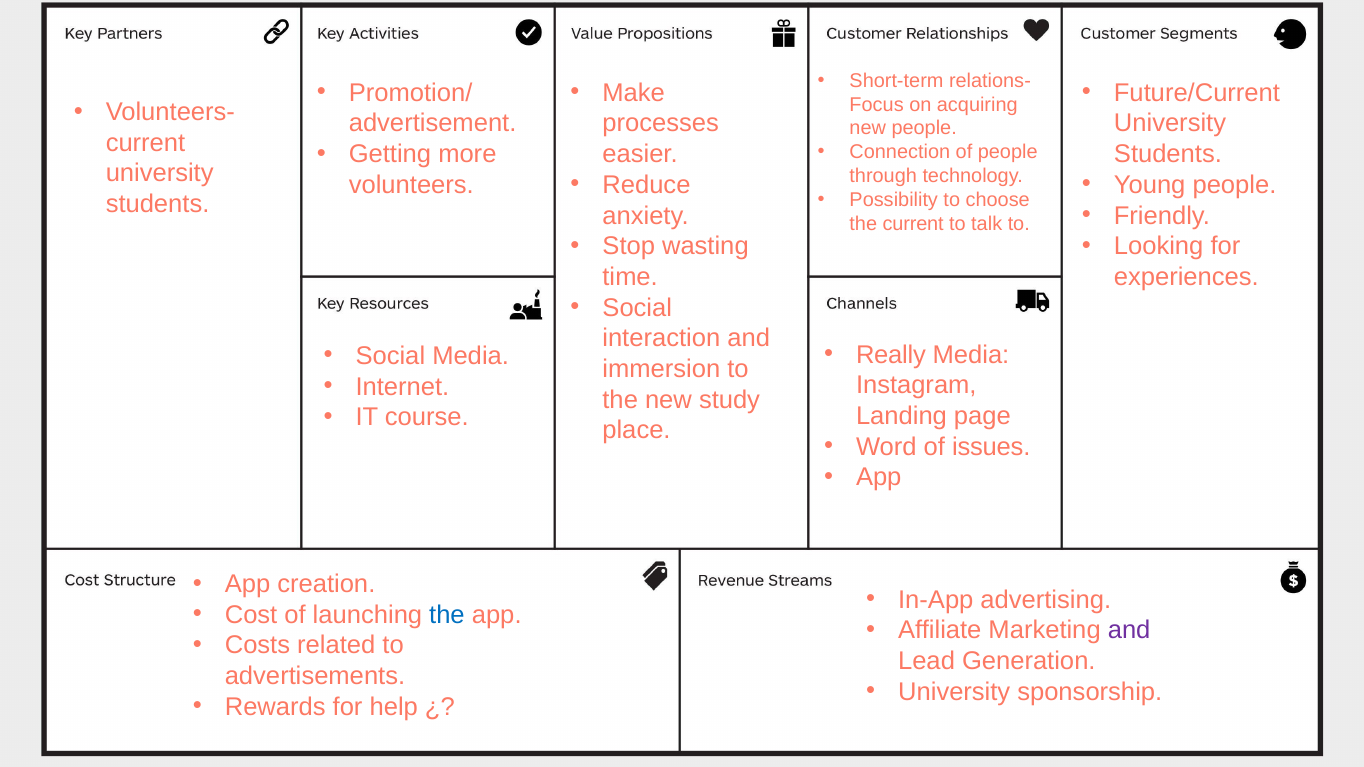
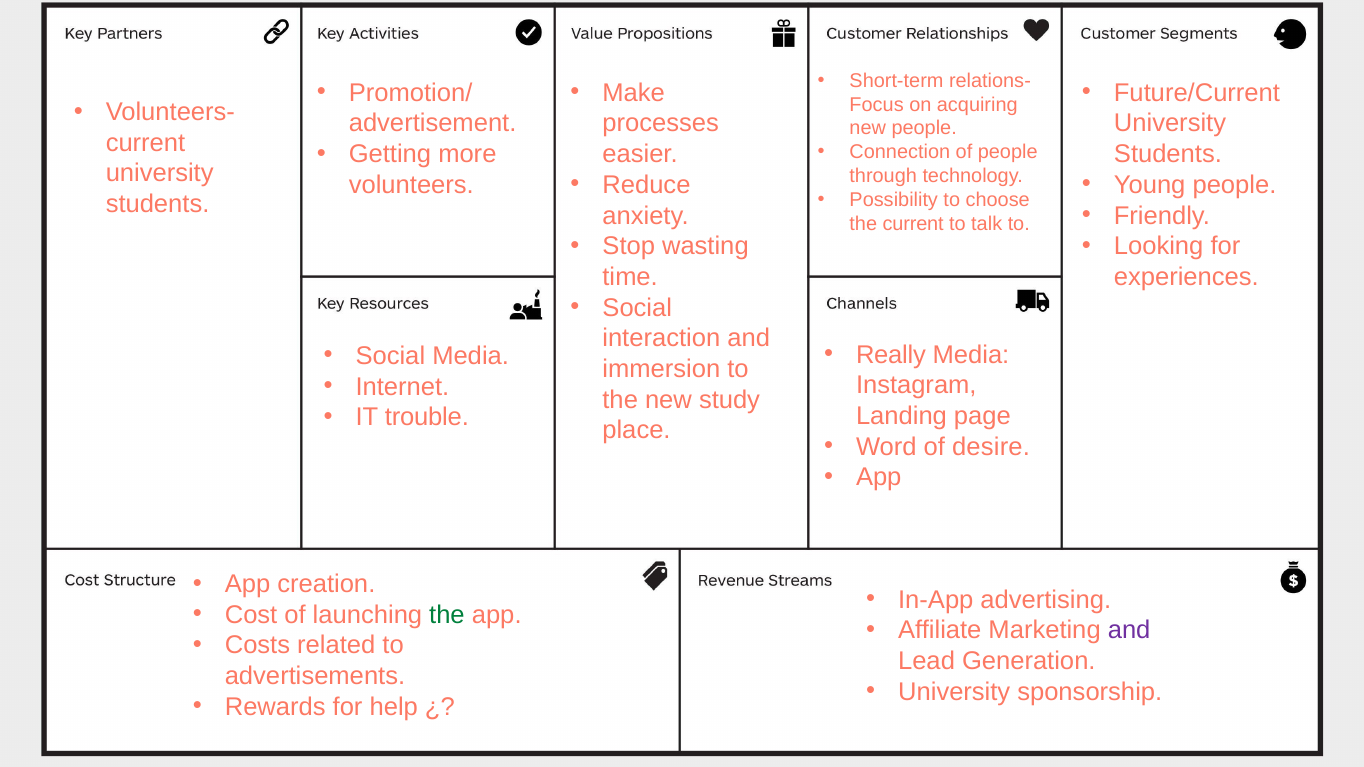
course: course -> trouble (427, 417)
issues: issues -> desire (991, 447)
the colour: blue -> green (447, 615)
